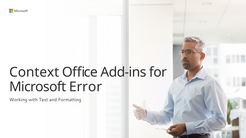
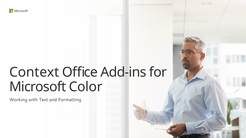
Error: Error -> Color (86, 87)
